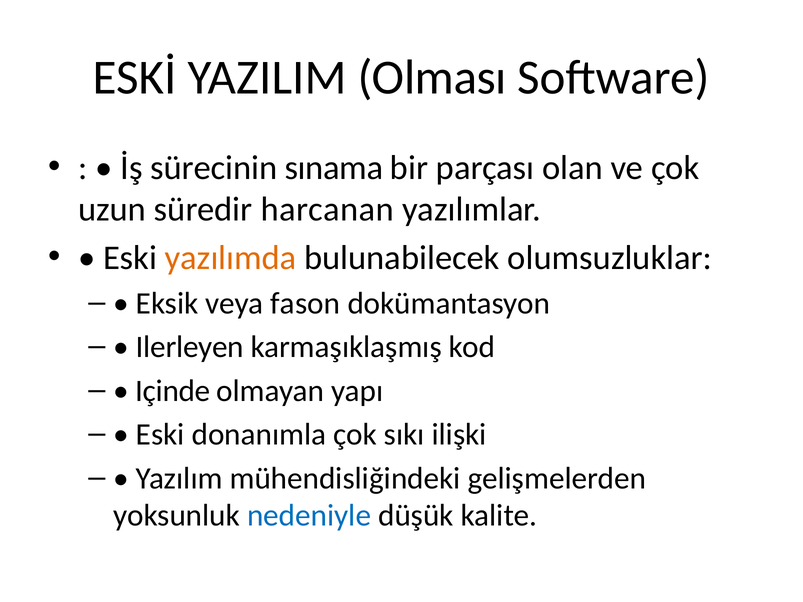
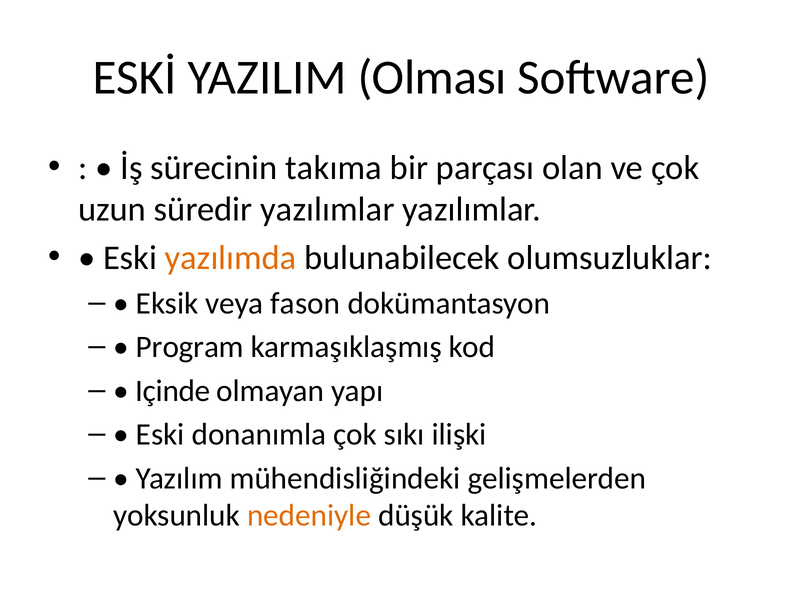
sınama: sınama -> takıma (334, 168)
süredir harcanan: harcanan -> yazılımlar (327, 209)
Ilerleyen: Ilerleyen -> Program (190, 347)
nedeniyle colour: blue -> orange (309, 516)
